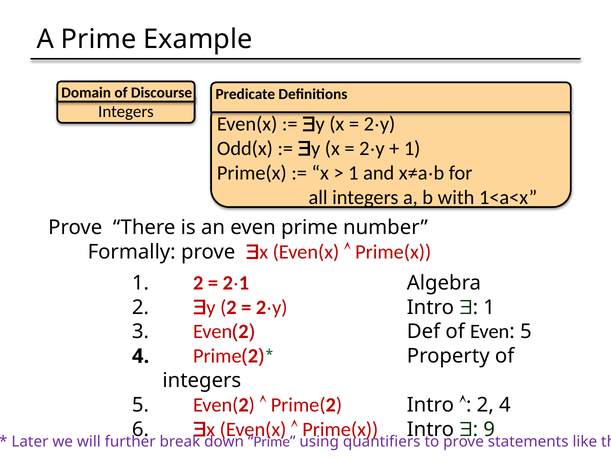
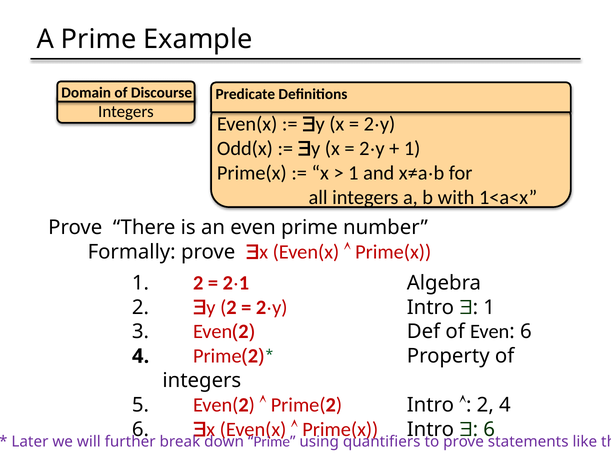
5: 5 -> 6 (526, 332)
9: 9 -> 6 (489, 430)
